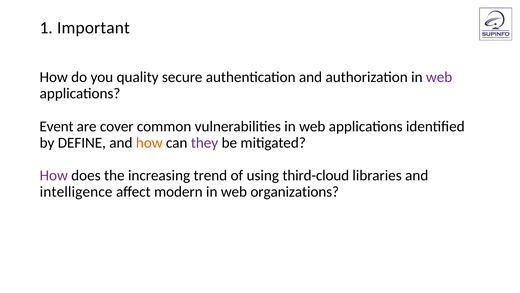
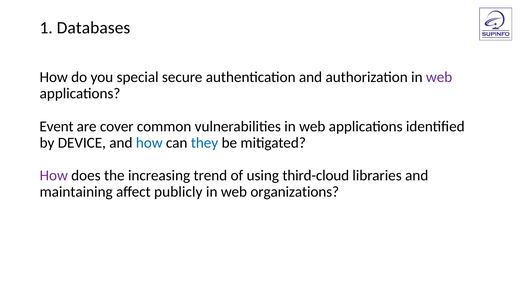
Important: Important -> Databases (93, 28)
quality: quality -> special (138, 77)
DEFINE: DEFINE -> DEVICE (82, 142)
how colour: orange -> blue (149, 142)
they colour: purple -> blue (205, 142)
intelligence: intelligence -> maintaining (76, 192)
modern: modern -> publicly (178, 192)
